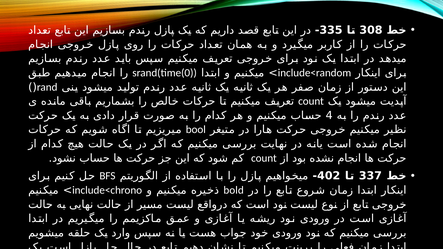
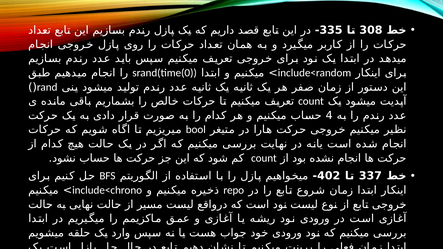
bold: bold -> repo (234, 190)
